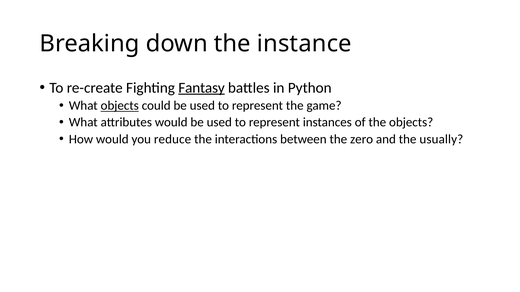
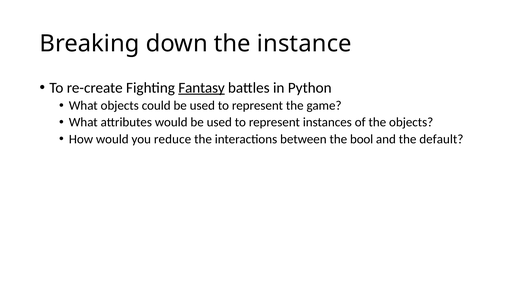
objects underline: present -> none (120, 106)
zero: zero -> bool (362, 139)
usually: usually -> default (441, 139)
